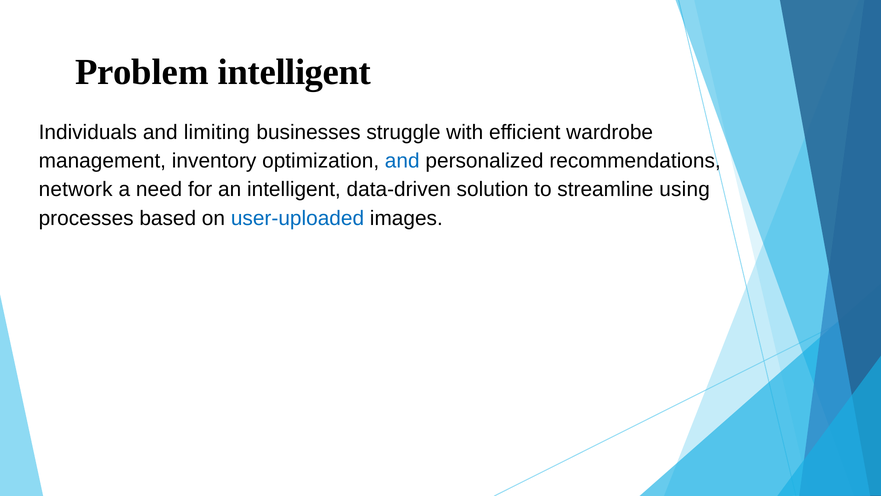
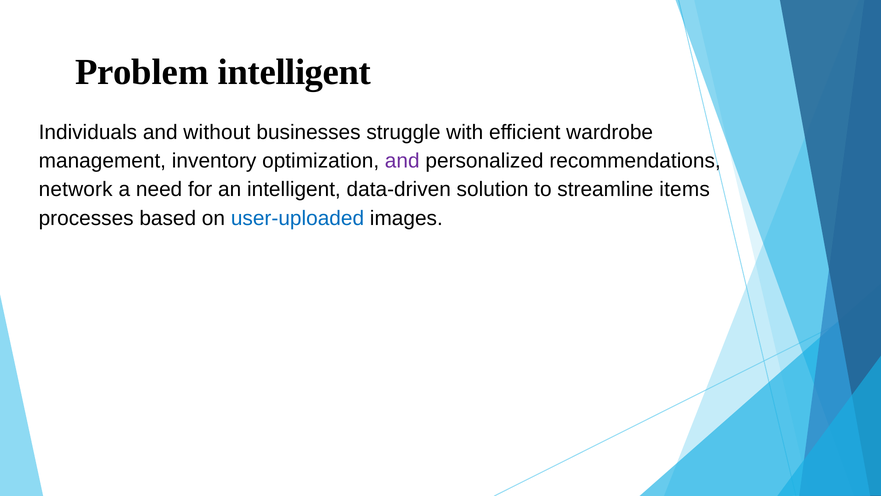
limiting: limiting -> without (217, 132)
and colour: blue -> purple (402, 161)
using: using -> items (685, 189)
